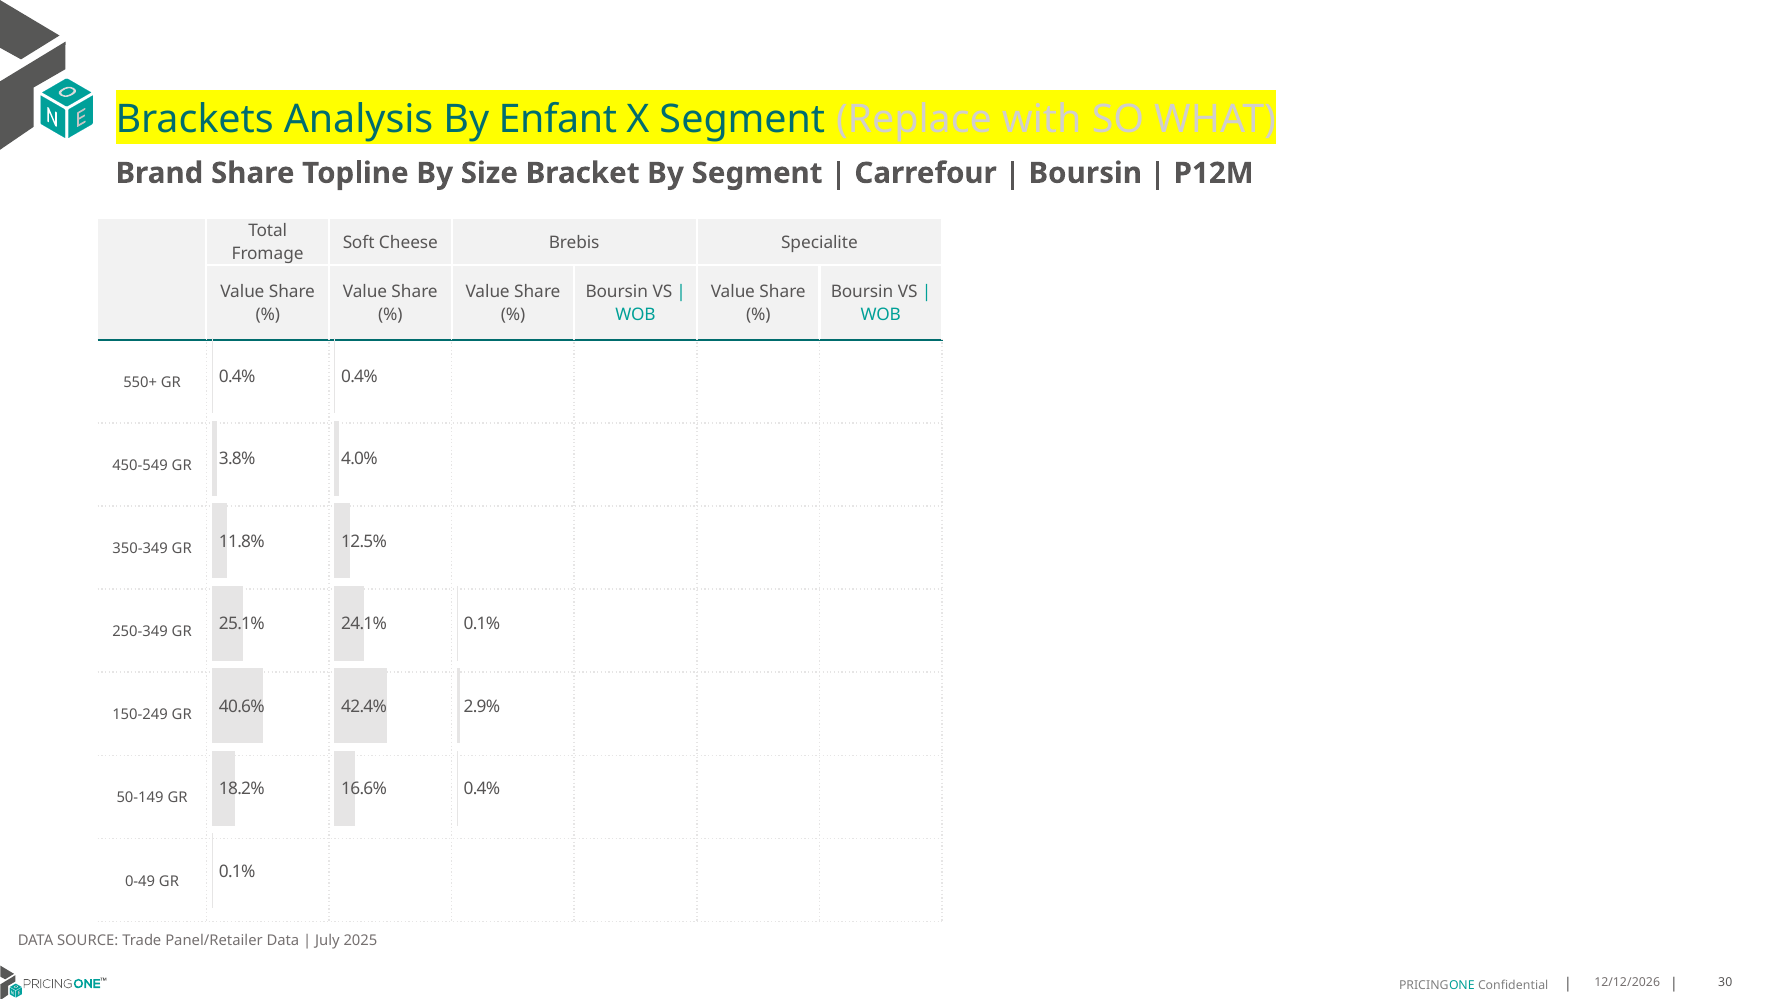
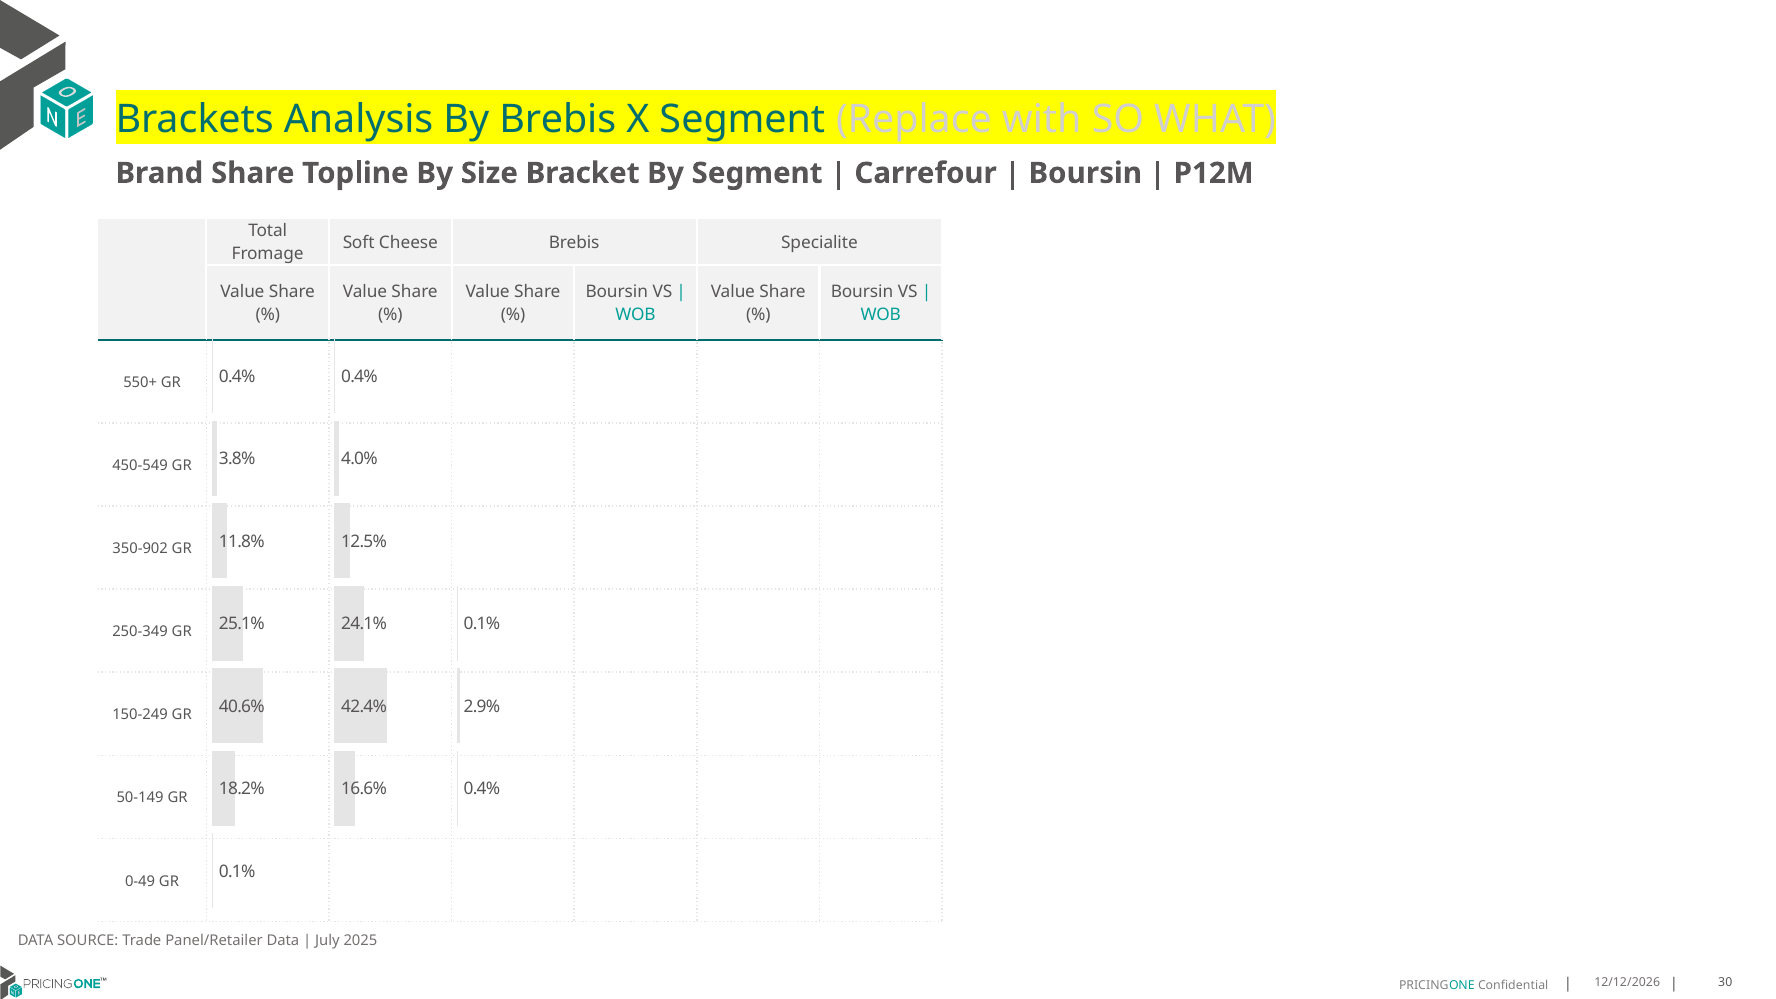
By Enfant: Enfant -> Brebis (558, 119)
350-349: 350-349 -> 350-902 (140, 549)
